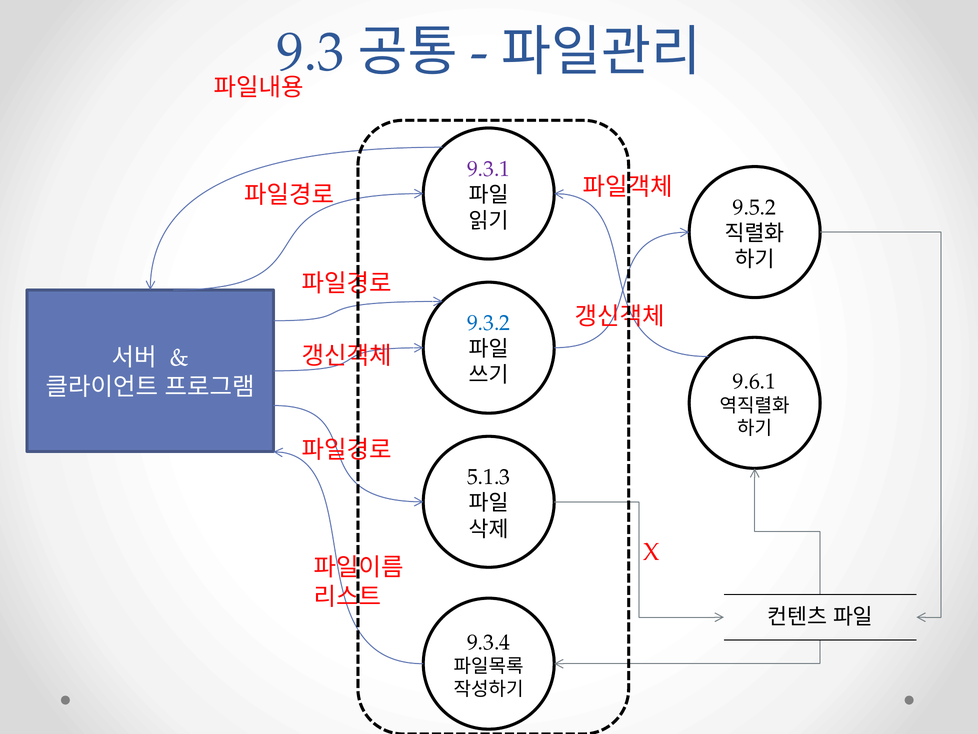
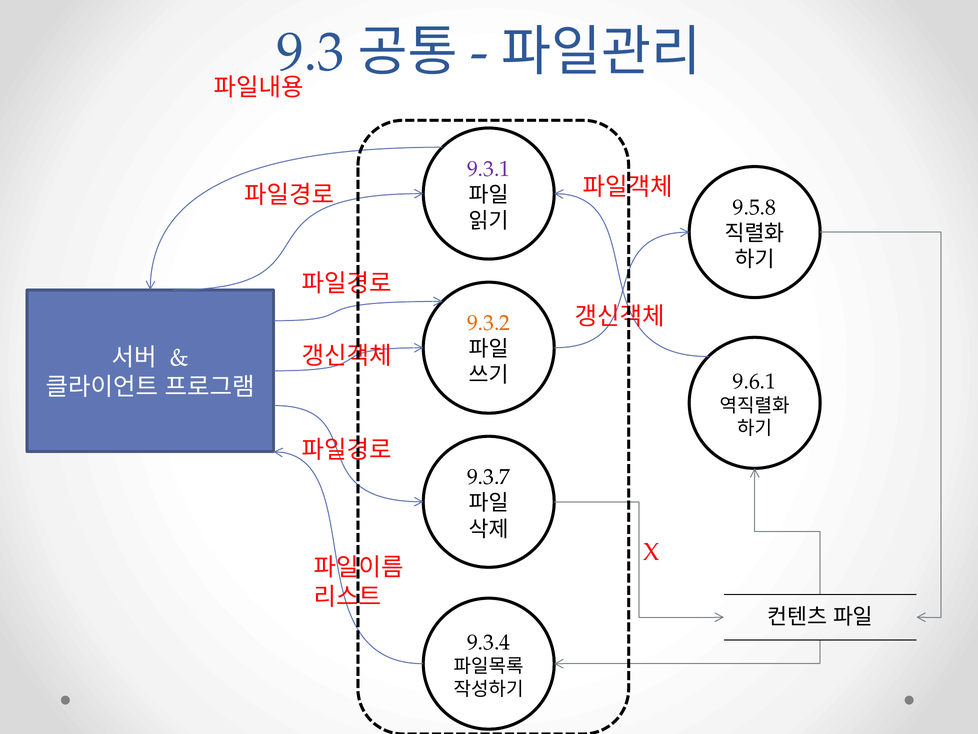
9.5.2: 9.5.2 -> 9.5.8 (755, 207)
9.3.2 colour: blue -> orange (489, 323)
5.1.3: 5.1.3 -> 9.3.7 (489, 477)
